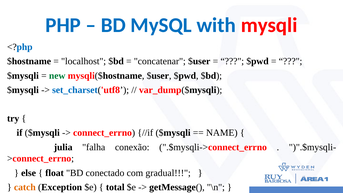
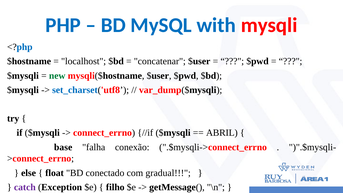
NAME: NAME -> ABRIL (222, 133)
julia: julia -> base (63, 147)
catch colour: orange -> purple (25, 187)
total: total -> filho (115, 187)
